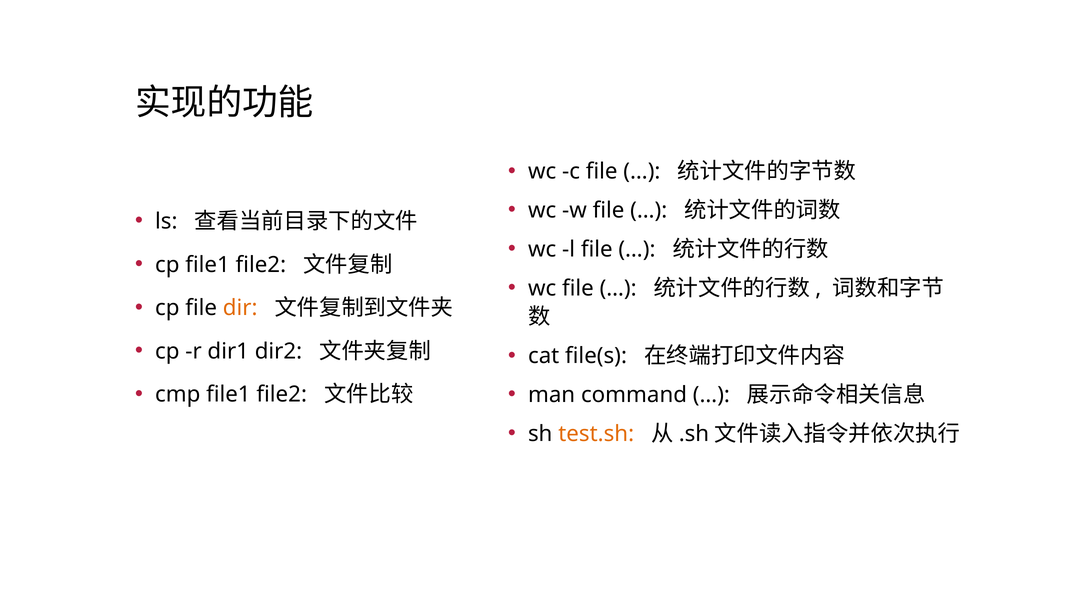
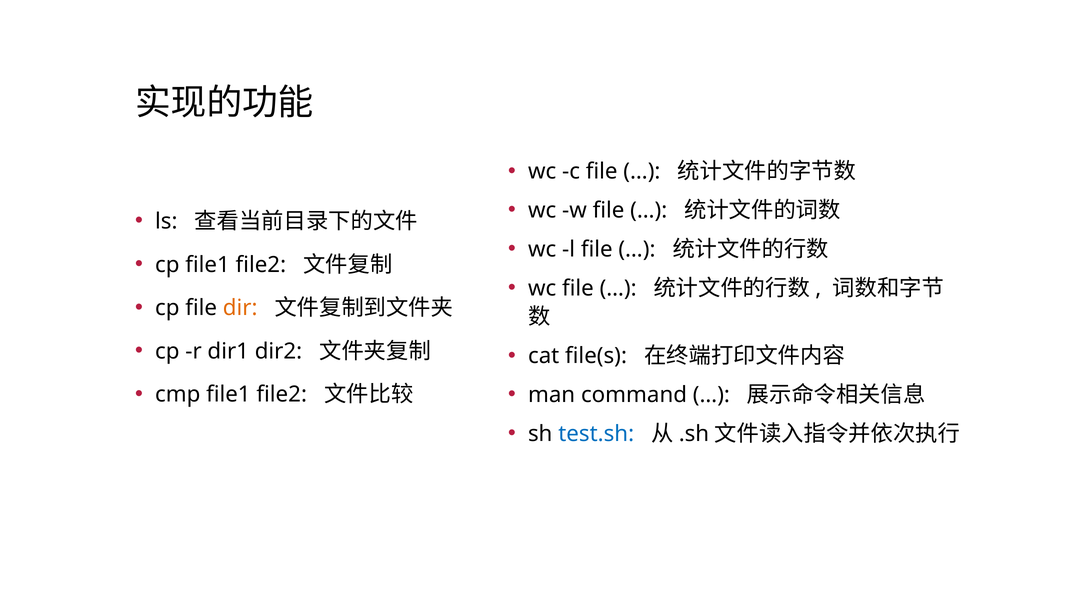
test.sh colour: orange -> blue (596, 434)
